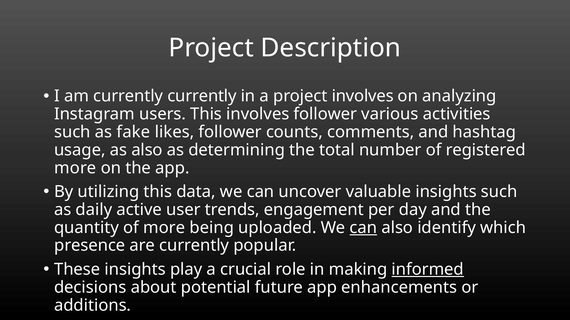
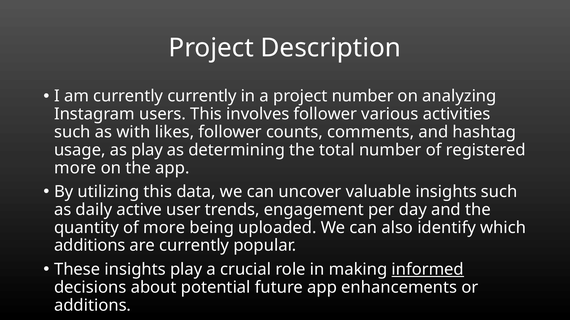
project involves: involves -> number (363, 96)
fake: fake -> with (133, 132)
as also: also -> play (147, 150)
can underline: present -> none (363, 228)
presence: presence -> additions (90, 246)
